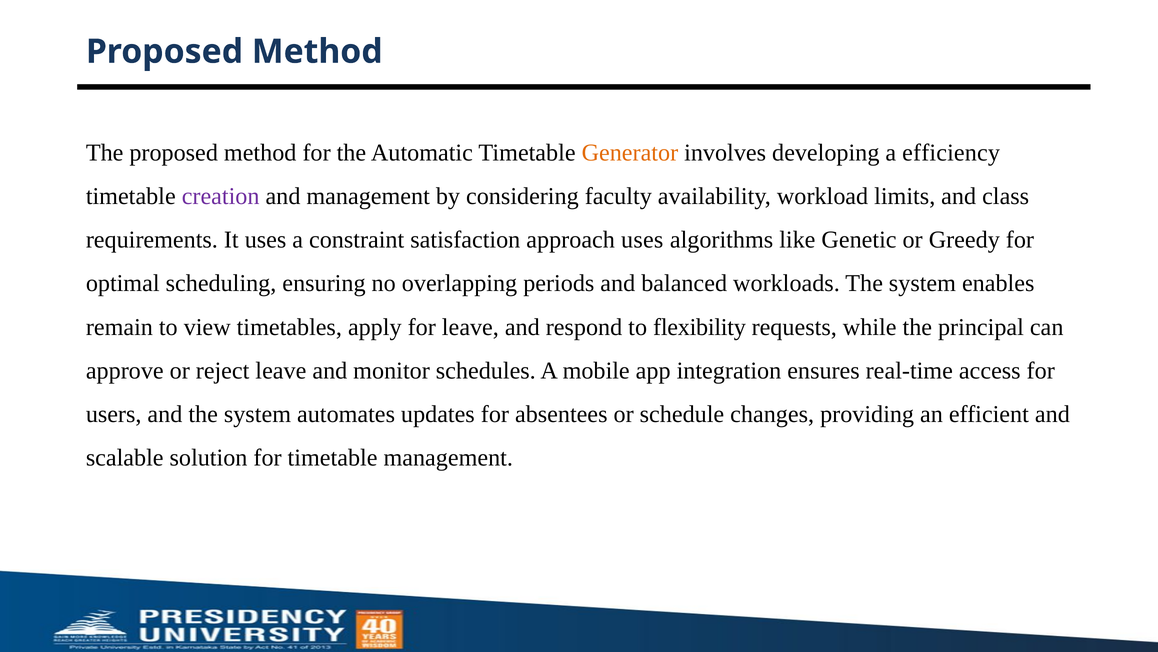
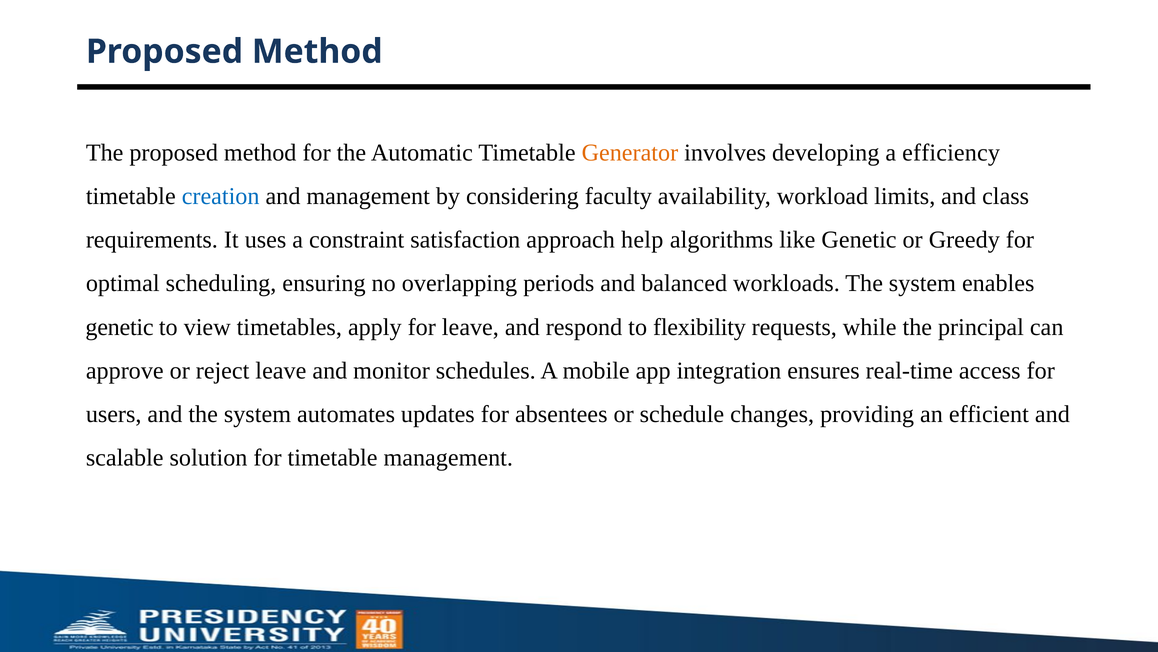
creation colour: purple -> blue (221, 196)
approach uses: uses -> help (642, 240)
remain: remain -> genetic (120, 327)
